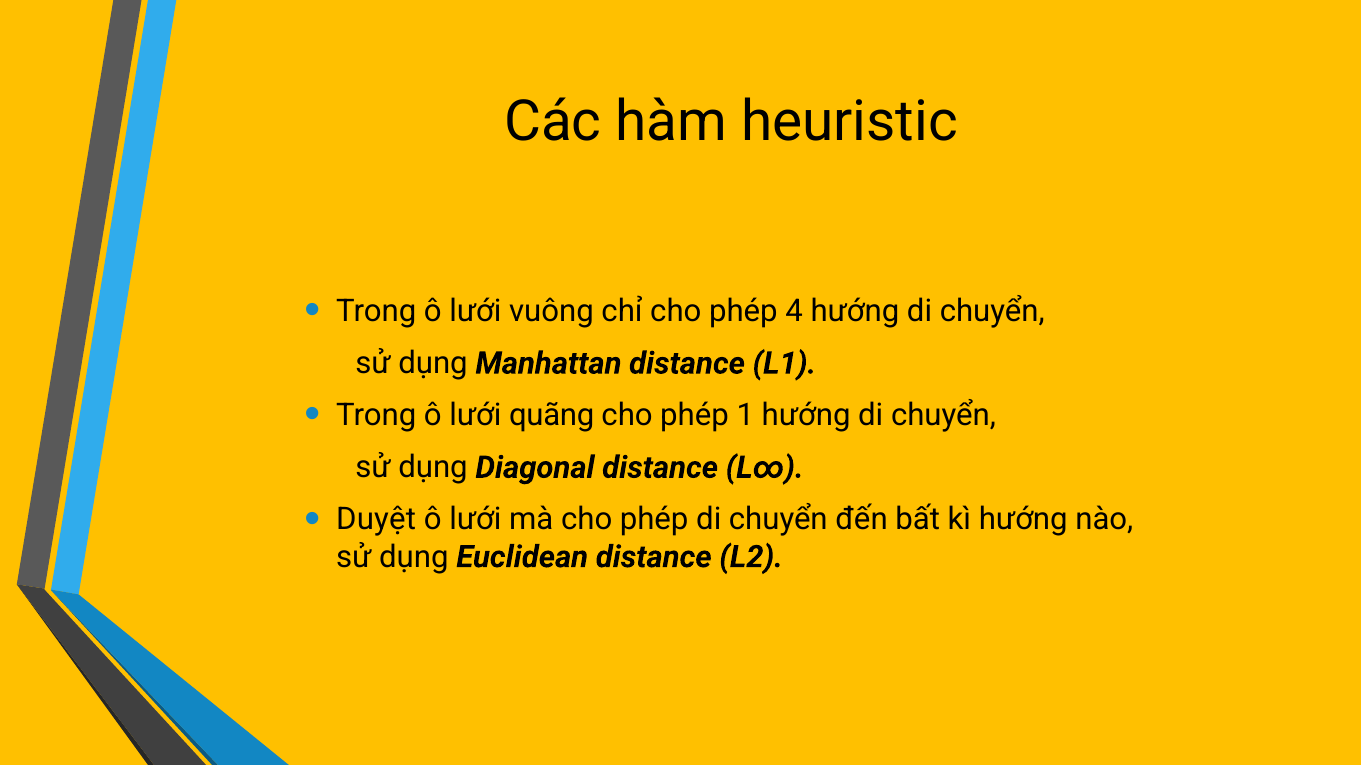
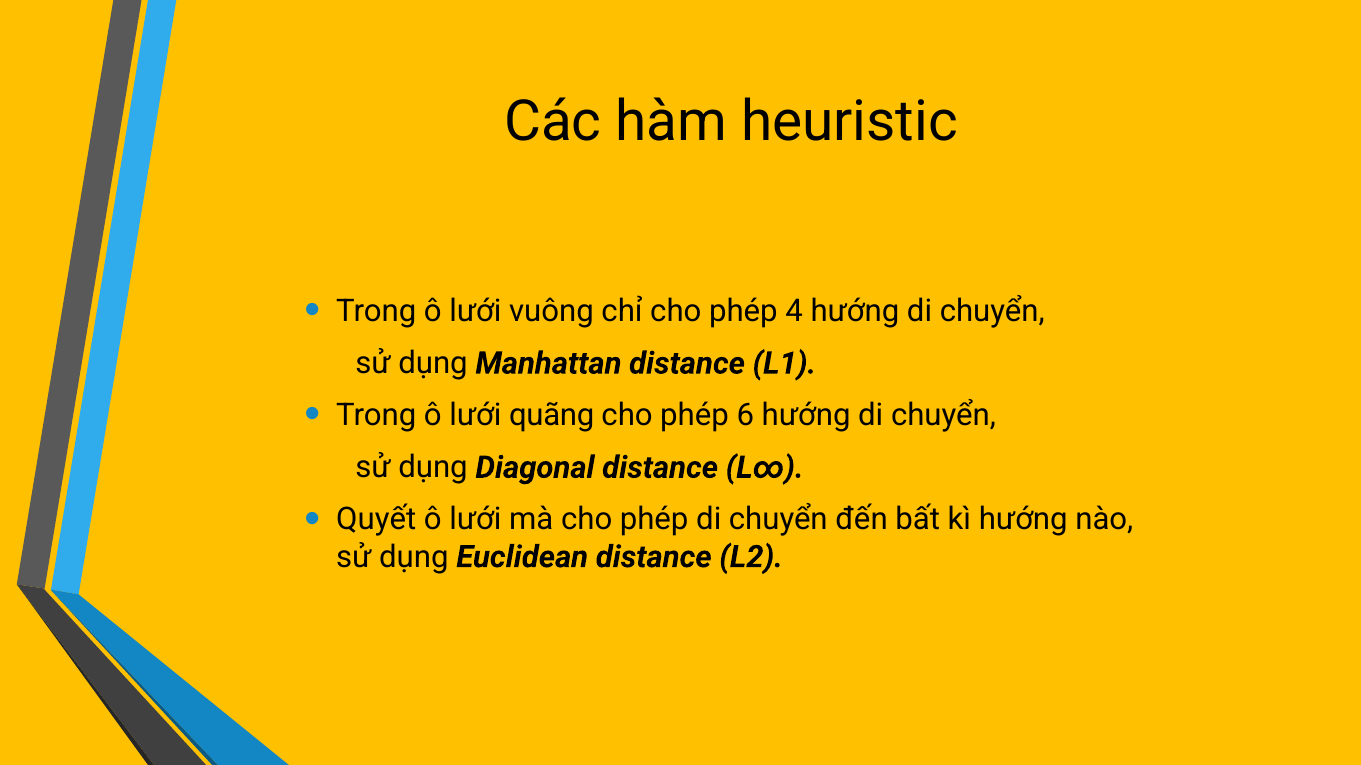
1: 1 -> 6 (745, 416)
Duyệt: Duyệt -> Quyết (376, 520)
